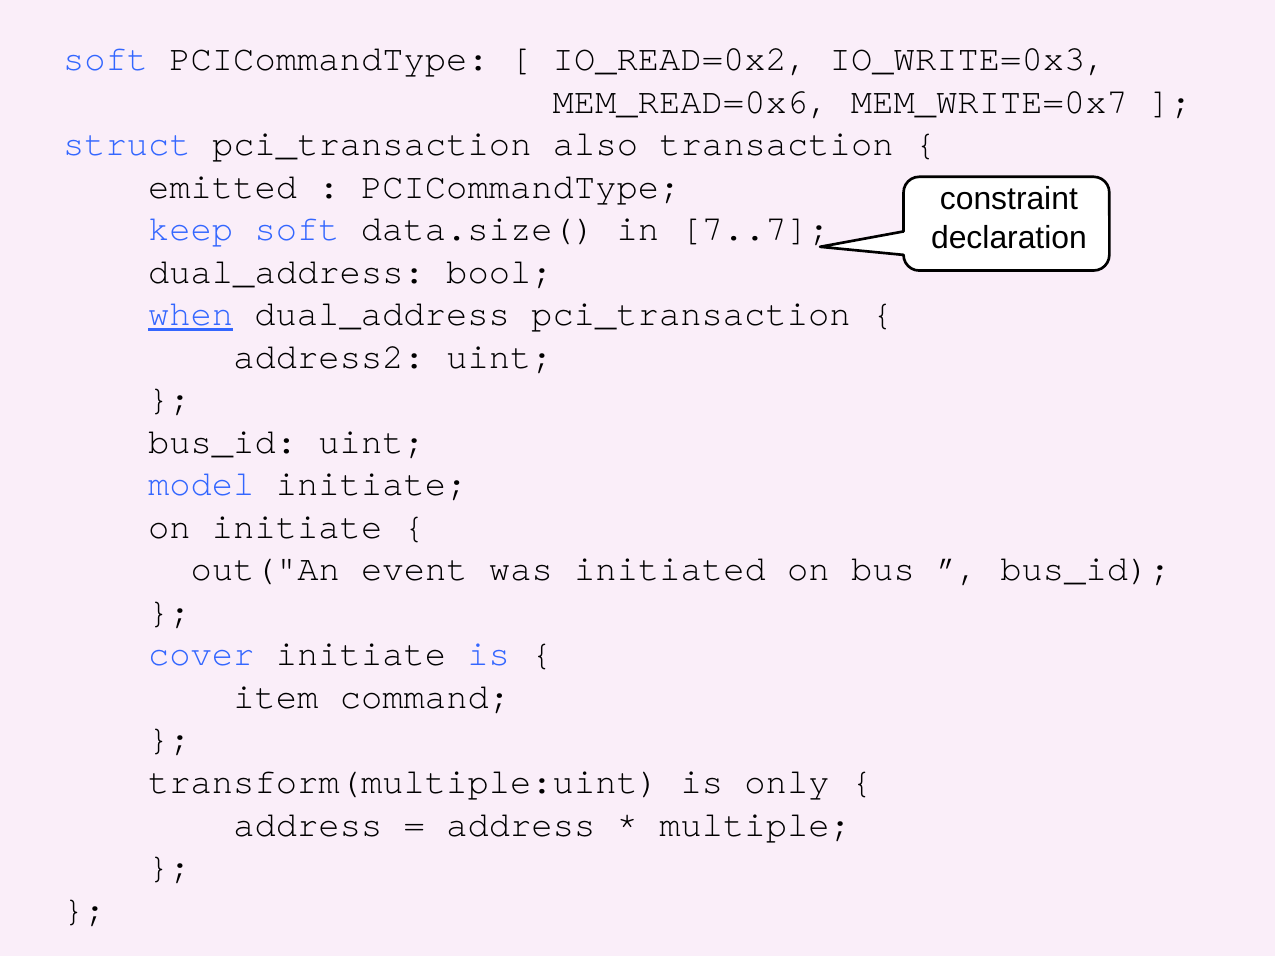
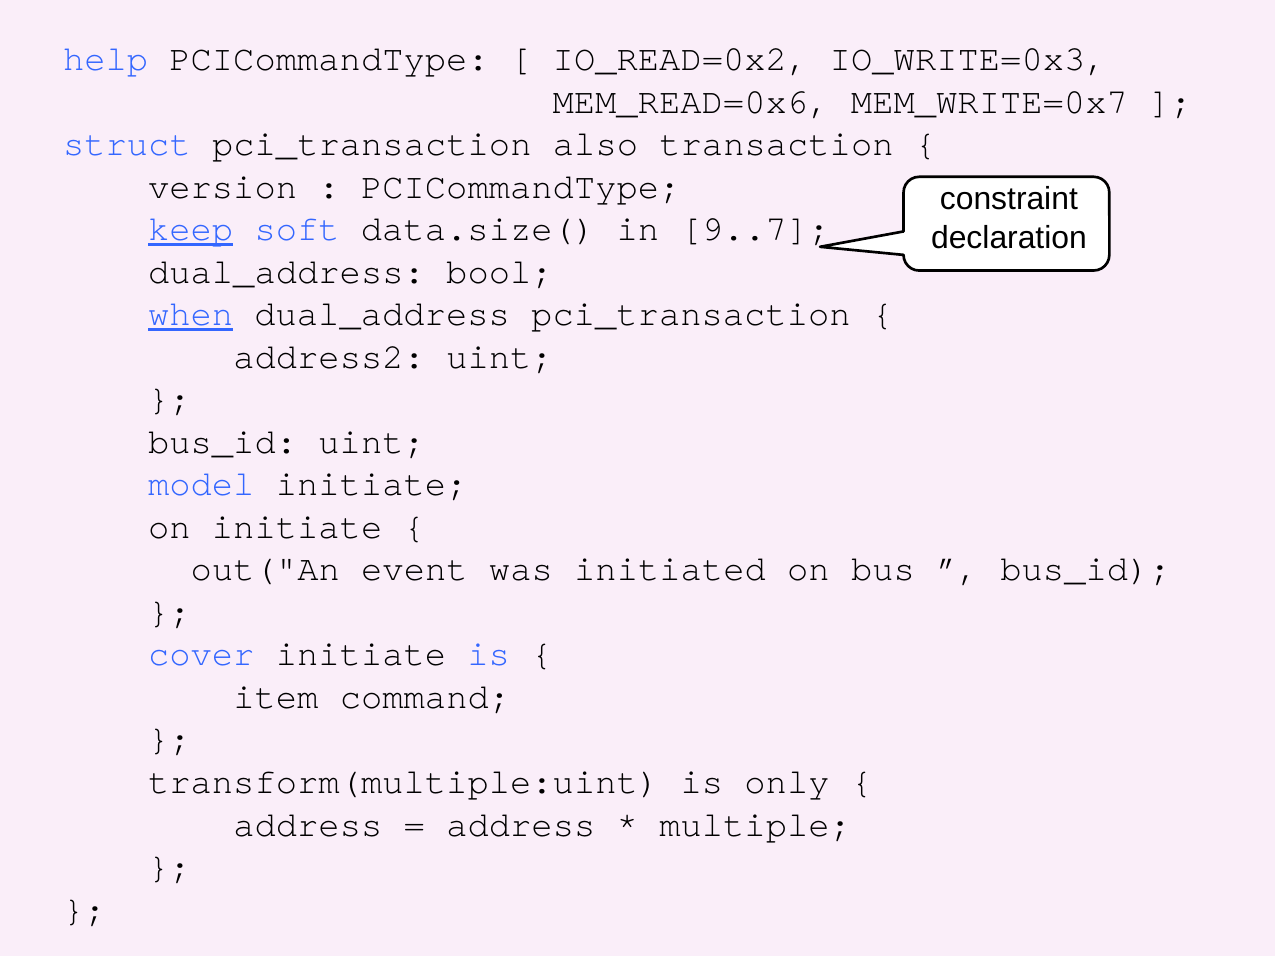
soft: soft -> help (106, 59)
emitted: emitted -> version (223, 187)
keep underline: none -> present (191, 229)
7..7: 7..7 -> 9..7 (755, 229)
